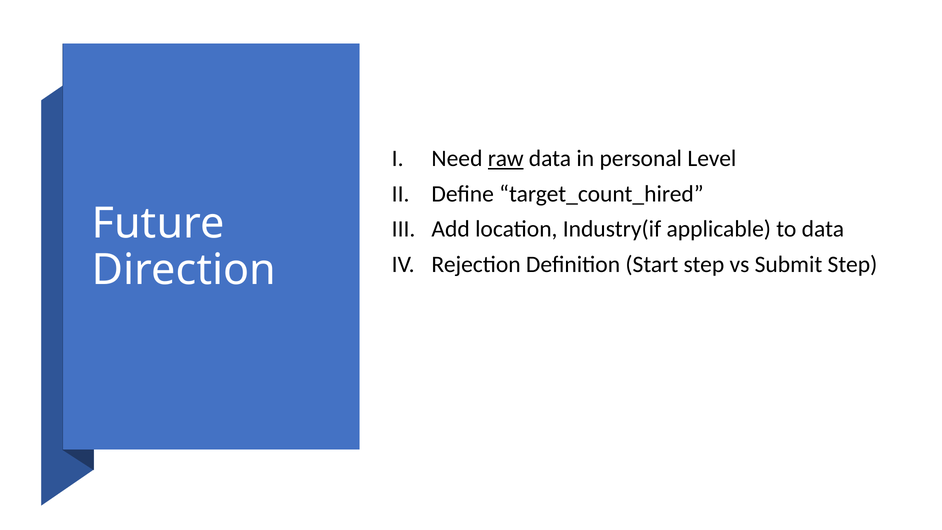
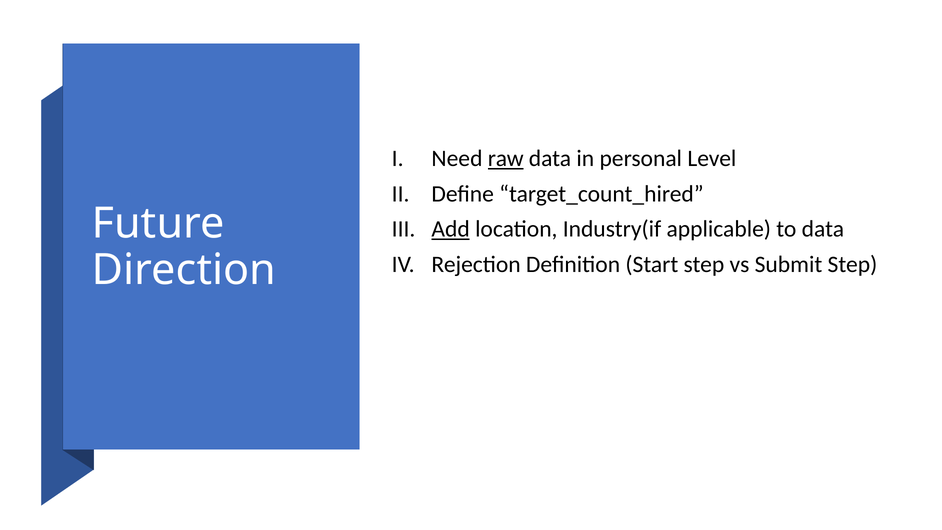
Add underline: none -> present (451, 229)
